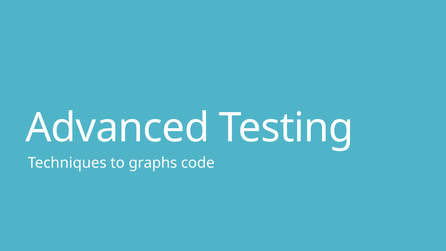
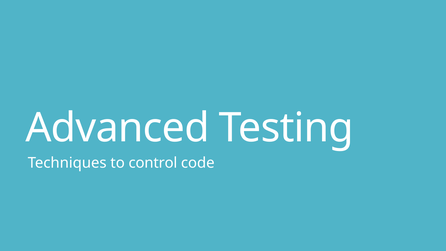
graphs: graphs -> control (153, 163)
